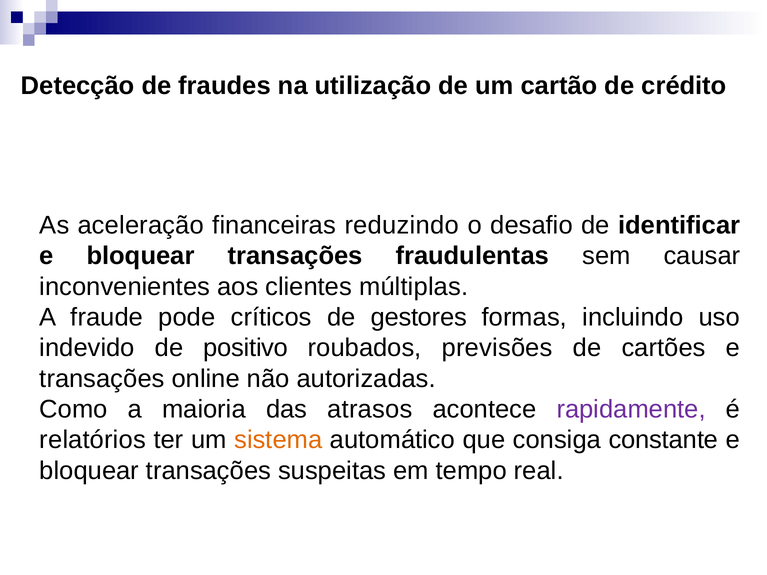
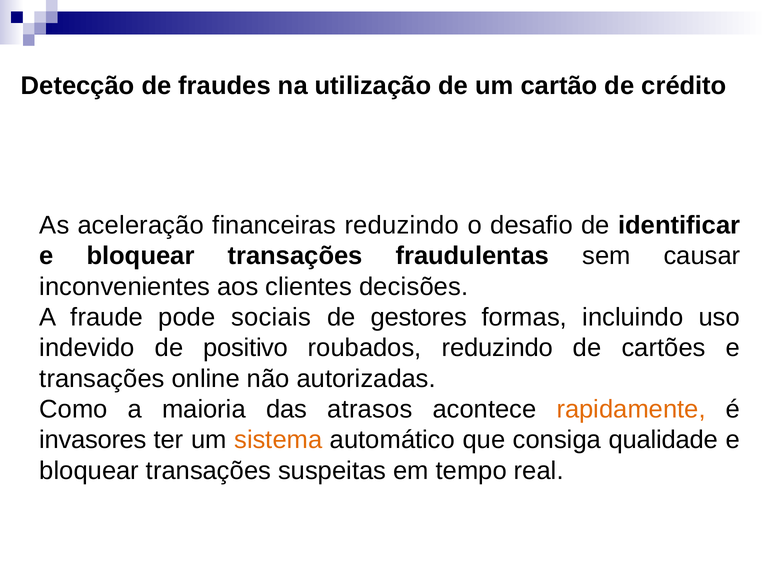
múltiplas: múltiplas -> decisões (414, 287)
críticos: críticos -> sociais (271, 317)
roubados previsões: previsões -> reduzindo (497, 348)
rapidamente colour: purple -> orange (631, 409)
relatórios: relatórios -> invasores (93, 440)
constante: constante -> qualidade (663, 440)
